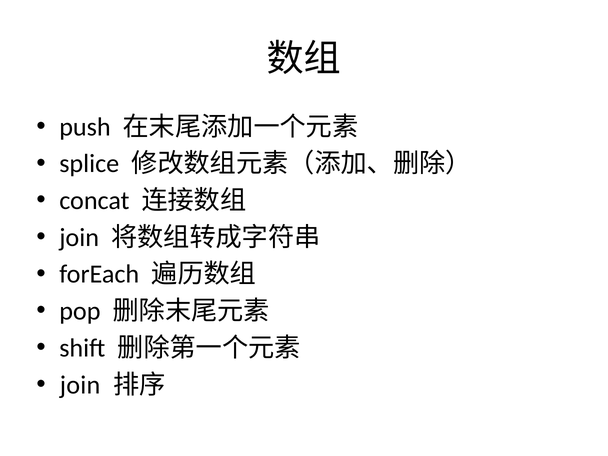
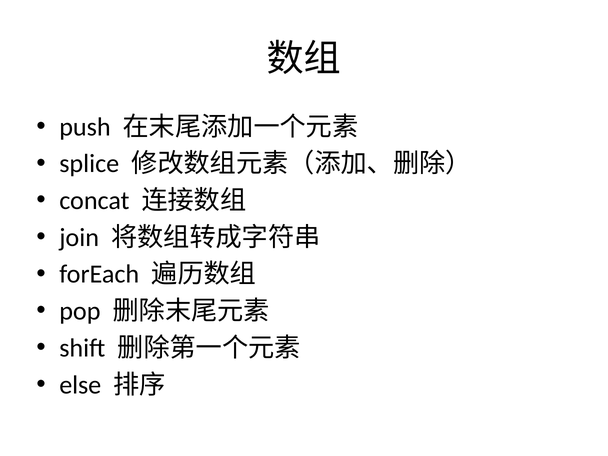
join: join -> else (80, 385)
